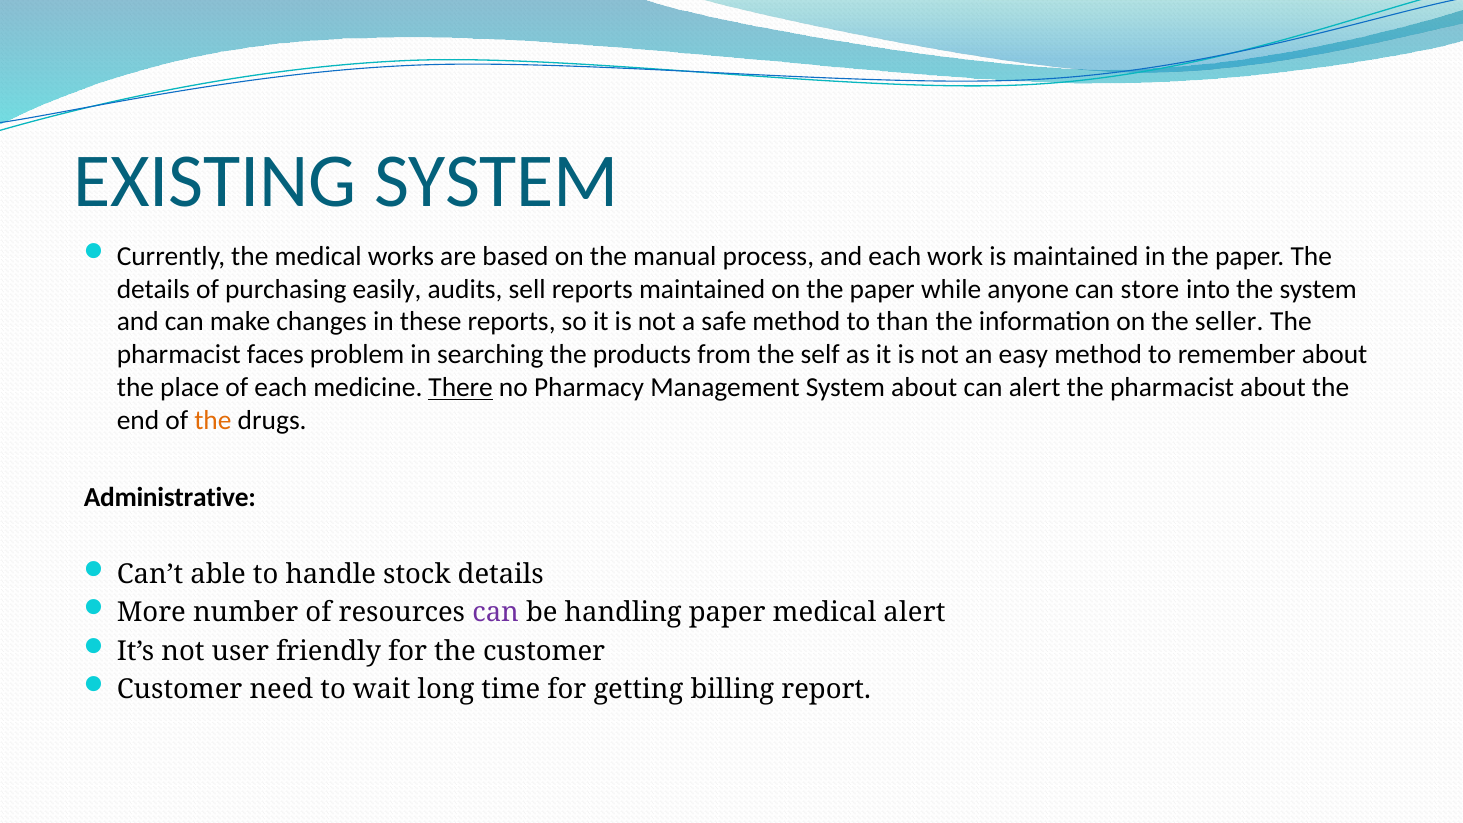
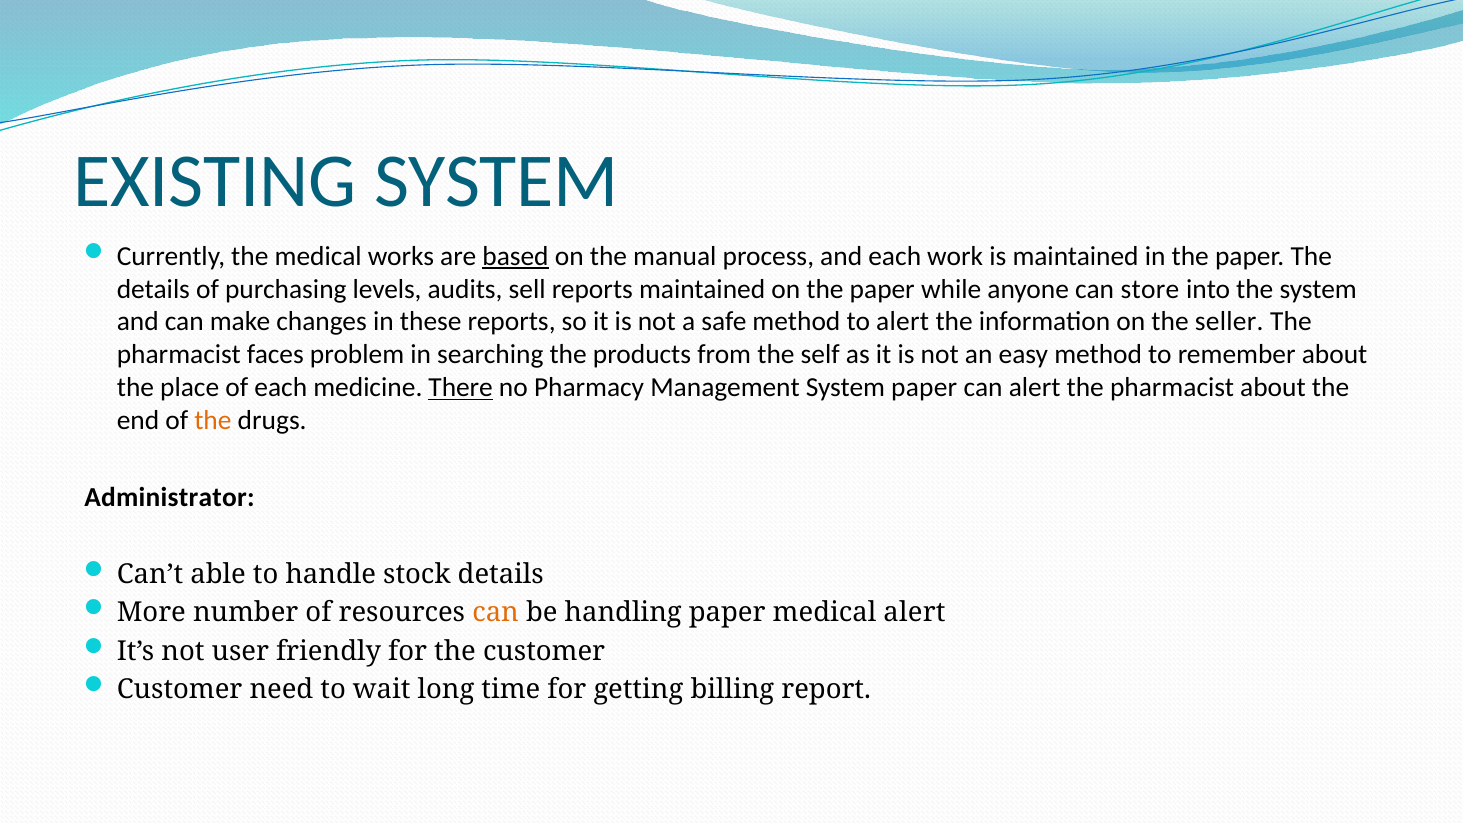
based underline: none -> present (515, 256)
easily: easily -> levels (387, 289)
to than: than -> alert (903, 322)
System about: about -> paper (924, 388)
Administrative: Administrative -> Administrator (170, 497)
can colour: purple -> orange (496, 613)
